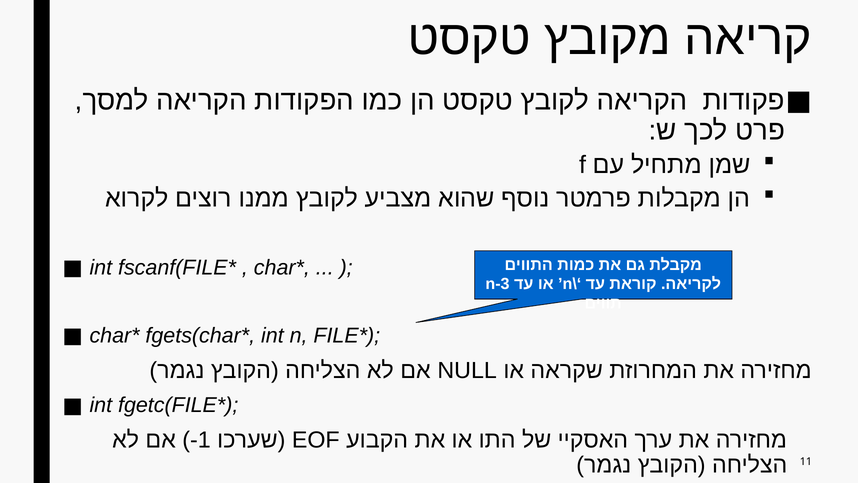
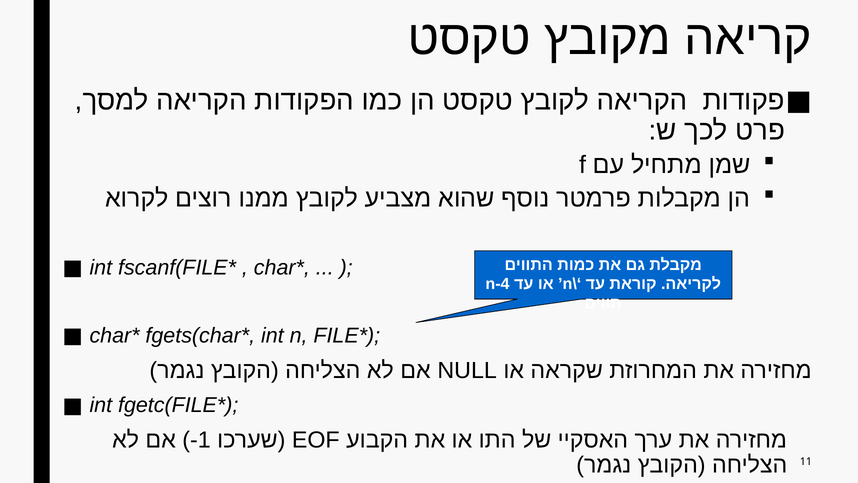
n-3: n-3 -> n-4 (498, 284)
